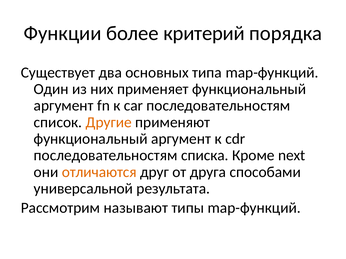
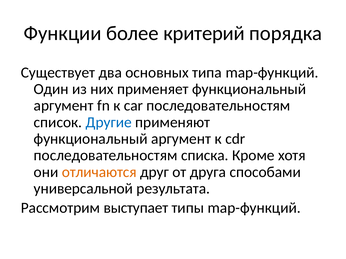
Другие colour: orange -> blue (109, 122)
next: next -> хотя (292, 156)
называют: называют -> выступает (136, 208)
